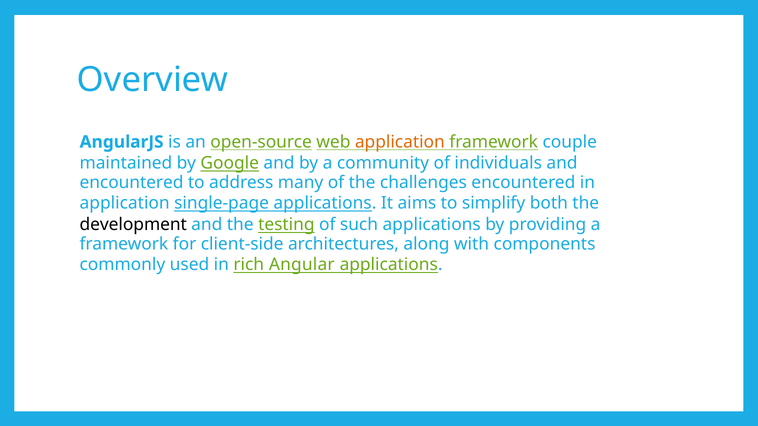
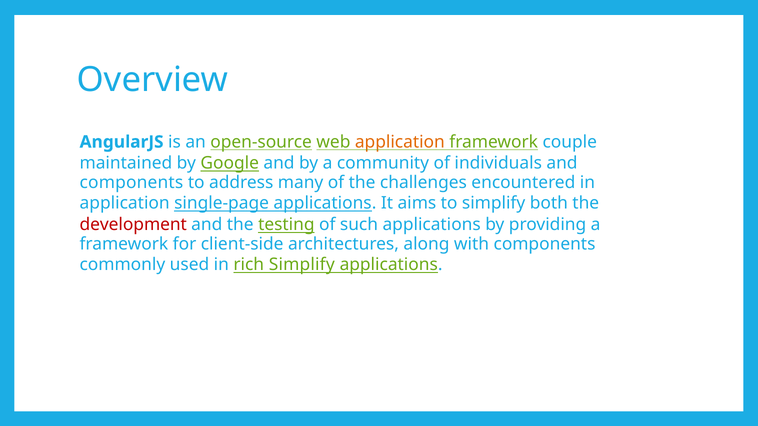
encountered: encountered -> components (131, 183)
development colour: black -> red (133, 225)
rich Angular: Angular -> Simplify (302, 265)
